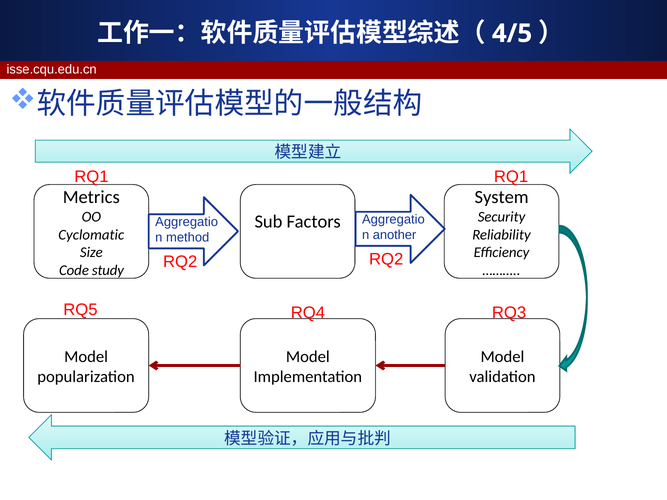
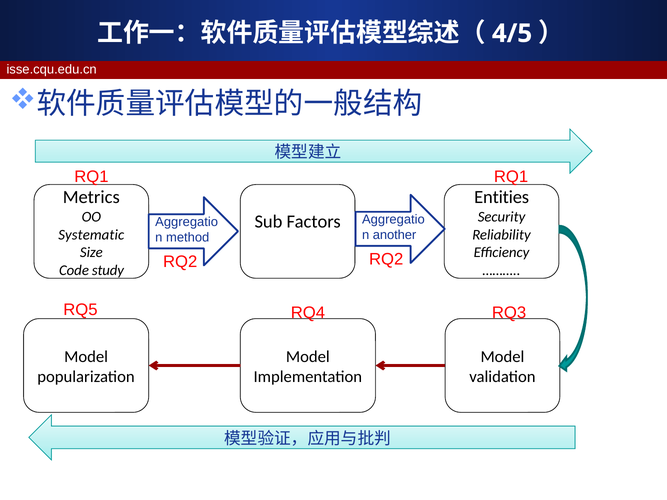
System: System -> Entities (502, 197)
Cyclomatic: Cyclomatic -> Systematic (91, 235)
